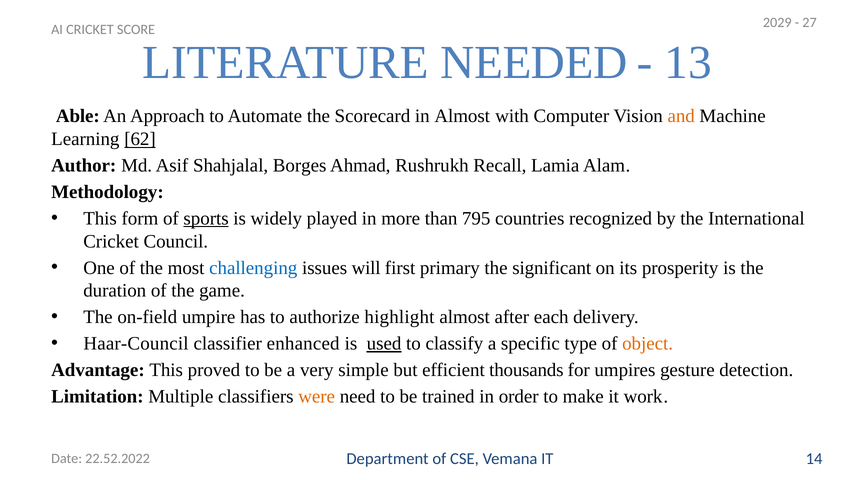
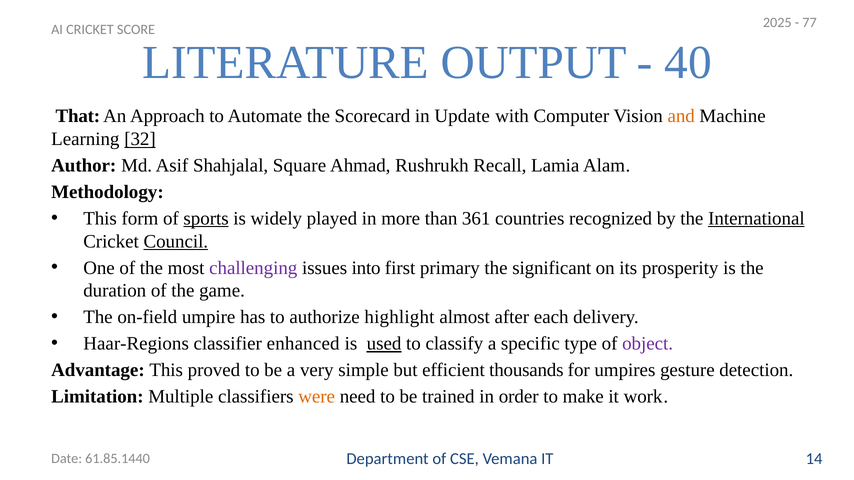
2029: 2029 -> 2025 (777, 23)
27: 27 -> 77 (810, 23)
NEEDED: NEEDED -> OUTPUT (534, 63)
13: 13 -> 40 (688, 63)
Able: Able -> That (78, 116)
in Almost: Almost -> Update (462, 116)
62: 62 -> 32 (140, 139)
Borges: Borges -> Square (300, 166)
795: 795 -> 361 (476, 219)
International underline: none -> present (756, 219)
Council underline: none -> present (176, 241)
challenging colour: blue -> purple (253, 268)
will: will -> into (366, 268)
Haar-Council: Haar-Council -> Haar-Regions (136, 344)
object colour: orange -> purple (648, 344)
22.52.2022: 22.52.2022 -> 61.85.1440 (118, 459)
